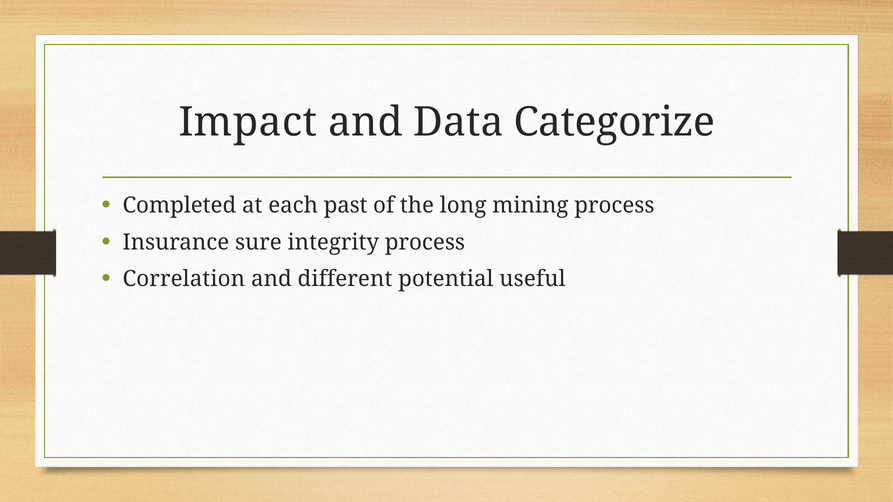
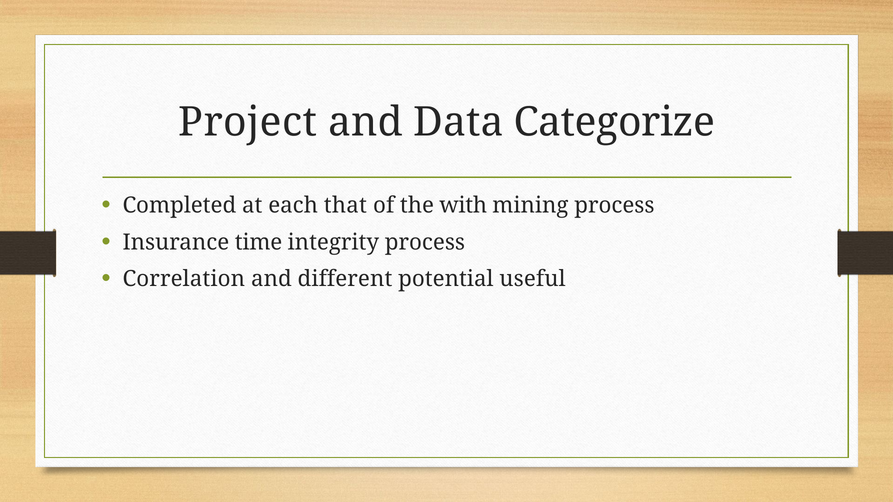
Impact: Impact -> Project (248, 123)
past: past -> that (345, 206)
long: long -> with (463, 206)
sure: sure -> time (259, 242)
